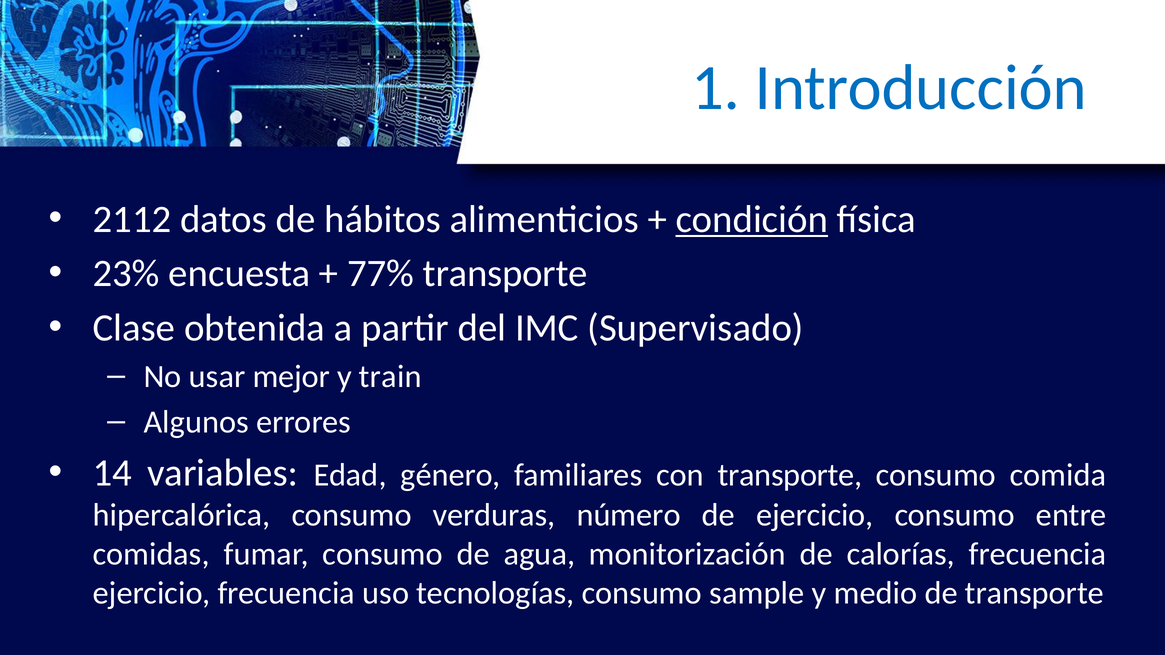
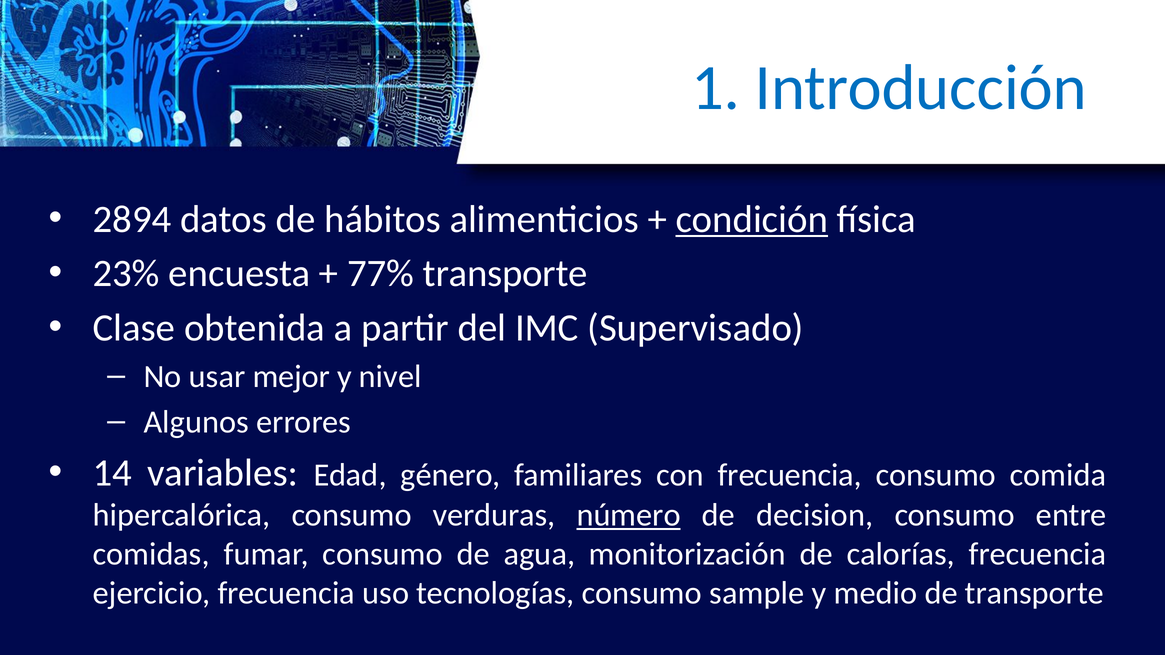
2112: 2112 -> 2894 (132, 219)
train: train -> nivel (390, 377)
con transporte: transporte -> frecuencia (790, 475)
número underline: none -> present (629, 515)
de ejercicio: ejercicio -> decision (815, 515)
